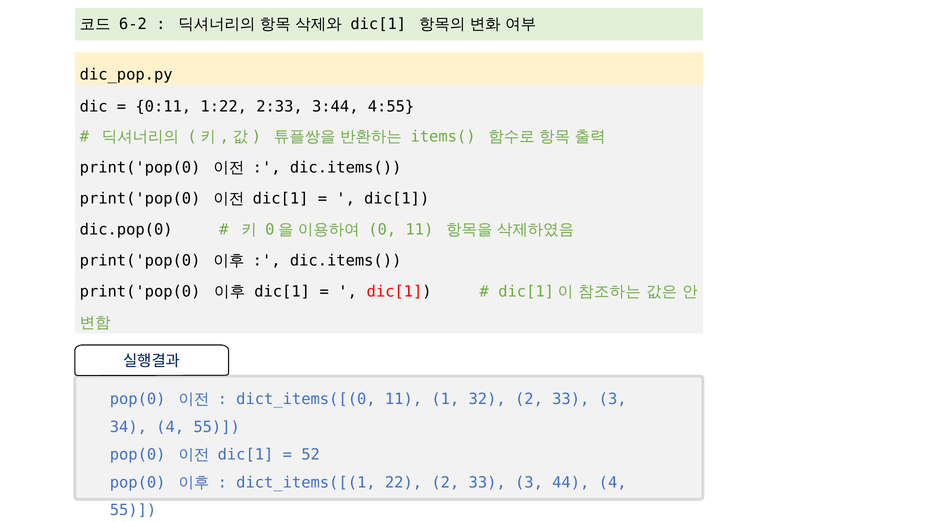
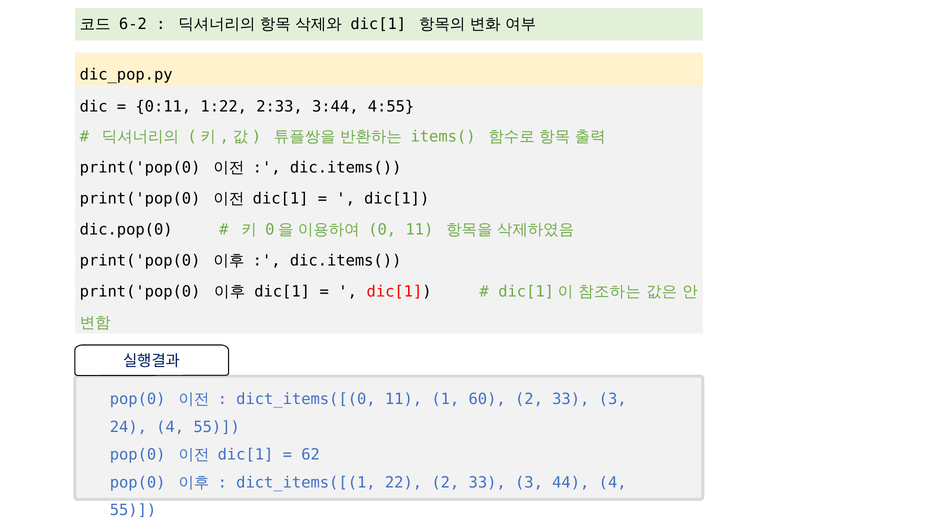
32: 32 -> 60 (487, 400)
34: 34 -> 24 (128, 427)
52: 52 -> 62 (311, 455)
